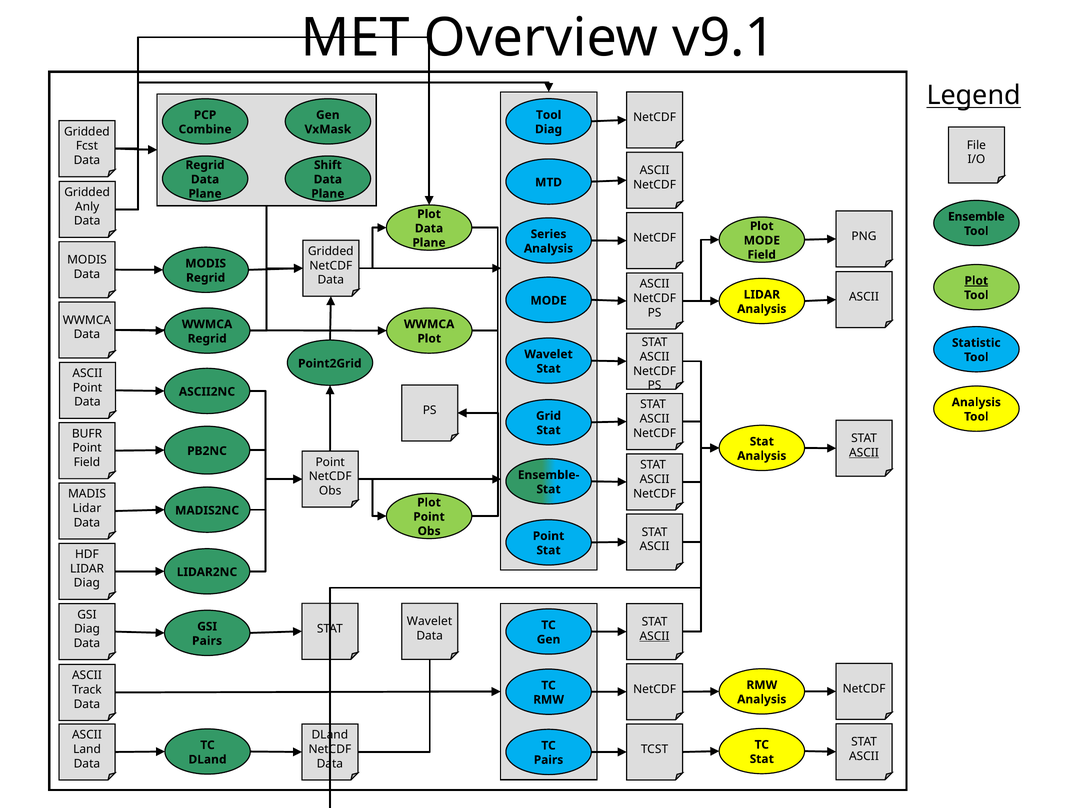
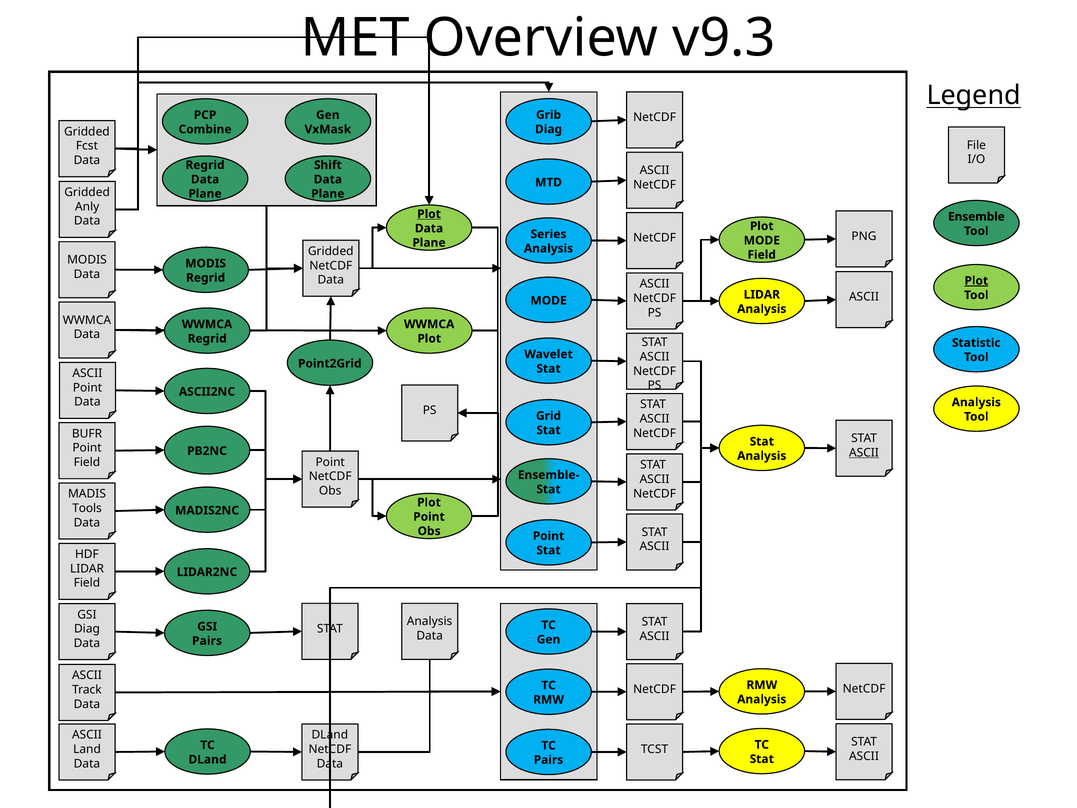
v9.1: v9.1 -> v9.3 (724, 38)
Tool: Tool -> Grib (549, 115)
Plot underline: none -> present (429, 214)
Lidar: Lidar -> Tools (87, 508)
Diag: Diag -> Field (87, 583)
Wavelet: Wavelet -> Analysis (430, 621)
ASCII underline: present -> none (655, 636)
